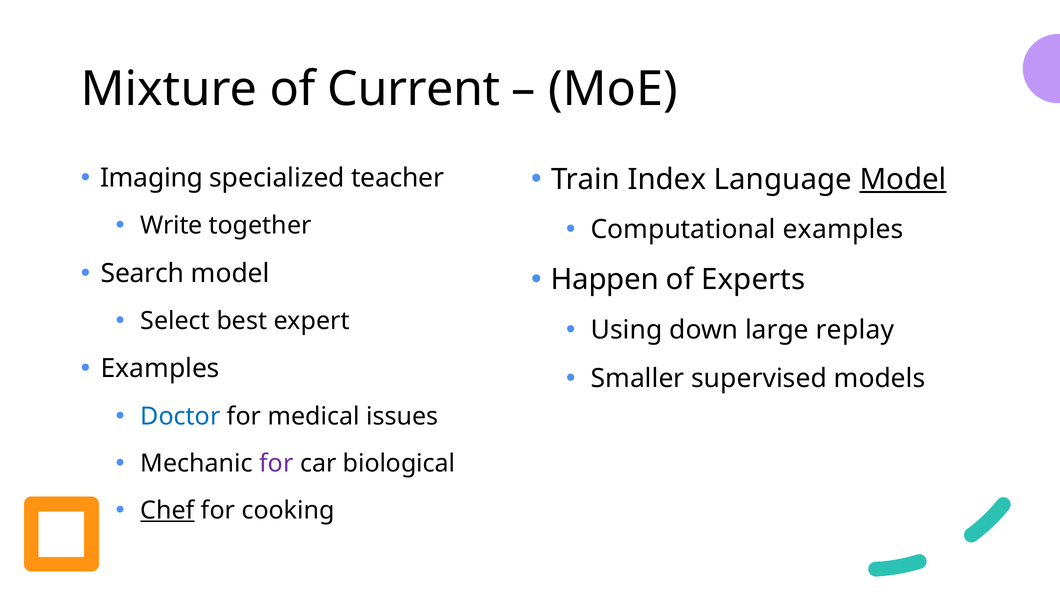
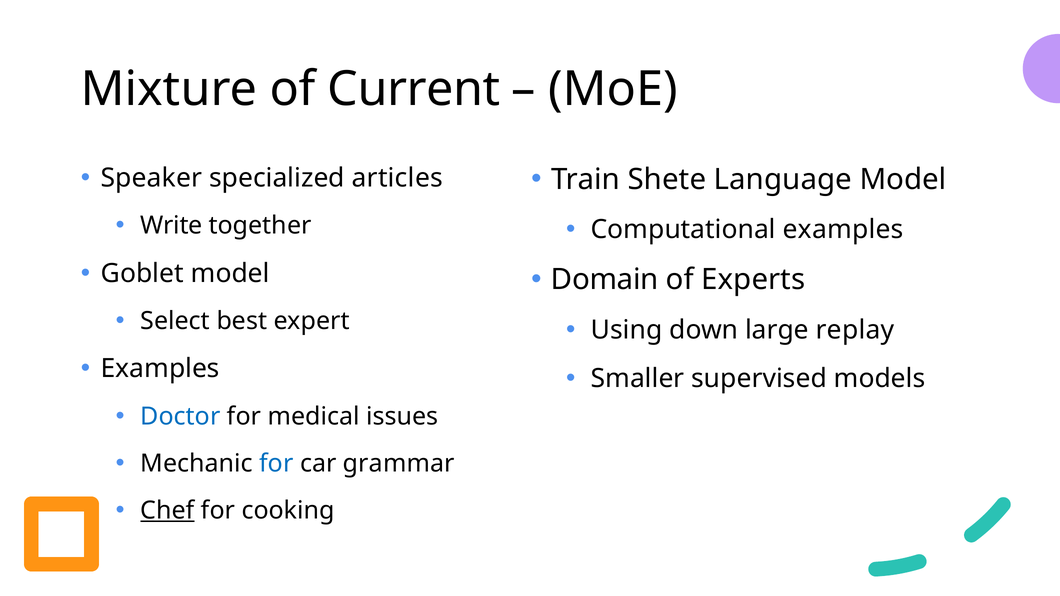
Imaging: Imaging -> Speaker (151, 178)
teacher: teacher -> articles (397, 178)
Index: Index -> Shete (667, 180)
Model underline: present -> none (903, 180)
Search: Search -> Goblet (142, 273)
Happen: Happen -> Domain (605, 280)
for colour: purple -> blue (276, 464)
biological: biological -> grammar (399, 464)
